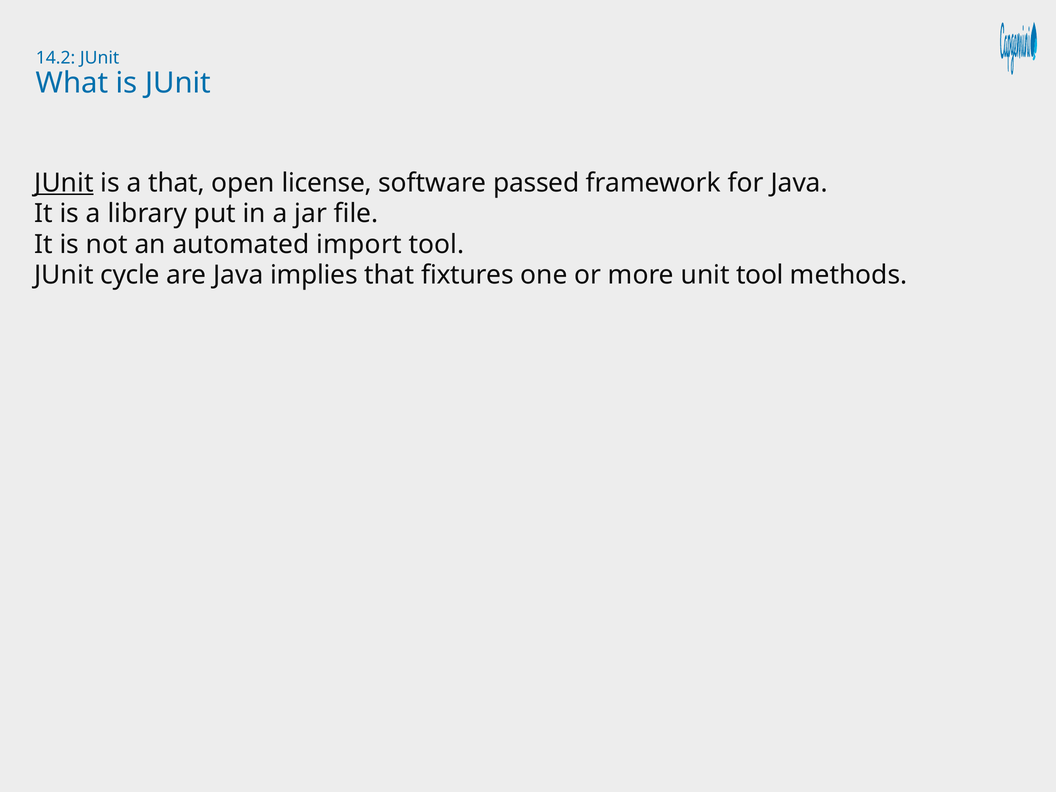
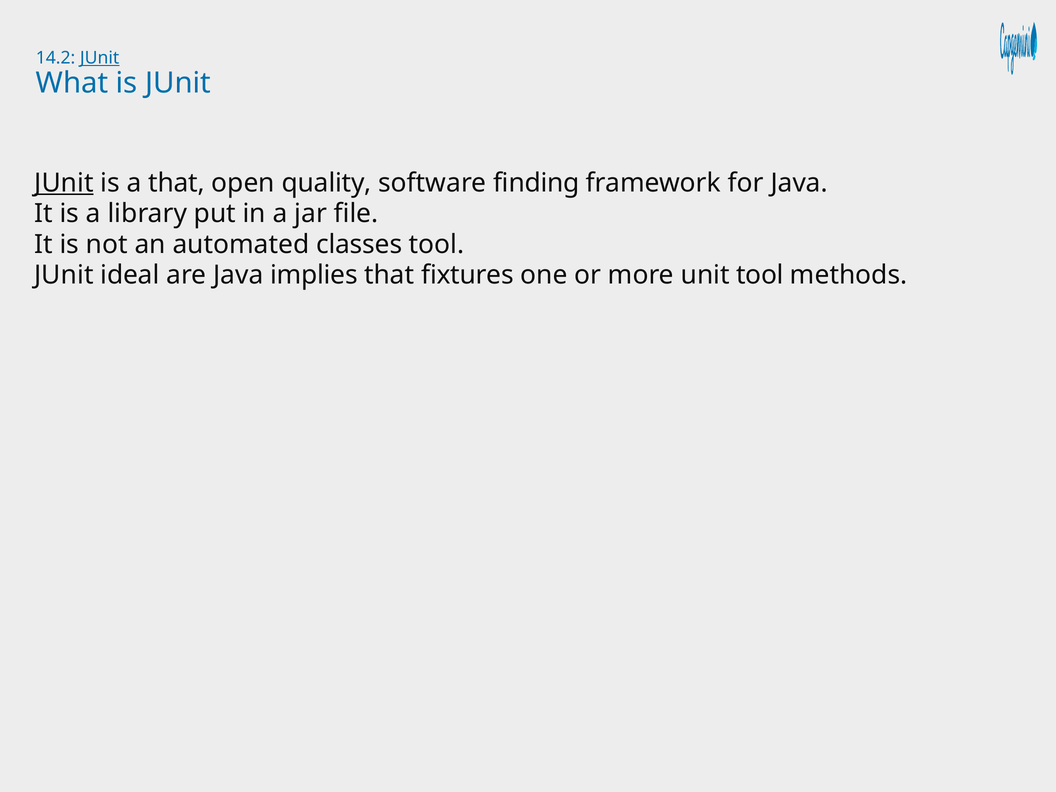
JUnit underline: none -> present (100, 58)
license: license -> quality (327, 183)
passed: passed -> finding (536, 183)
import: import -> classes (359, 244)
cycle: cycle -> ideal (130, 275)
